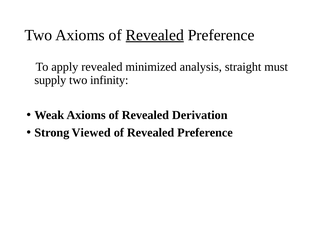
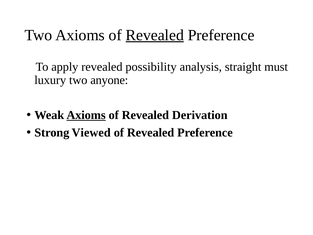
minimized: minimized -> possibility (151, 67)
supply: supply -> luxury (50, 80)
infinity: infinity -> anyone (109, 80)
Axioms underline: none -> present (86, 115)
